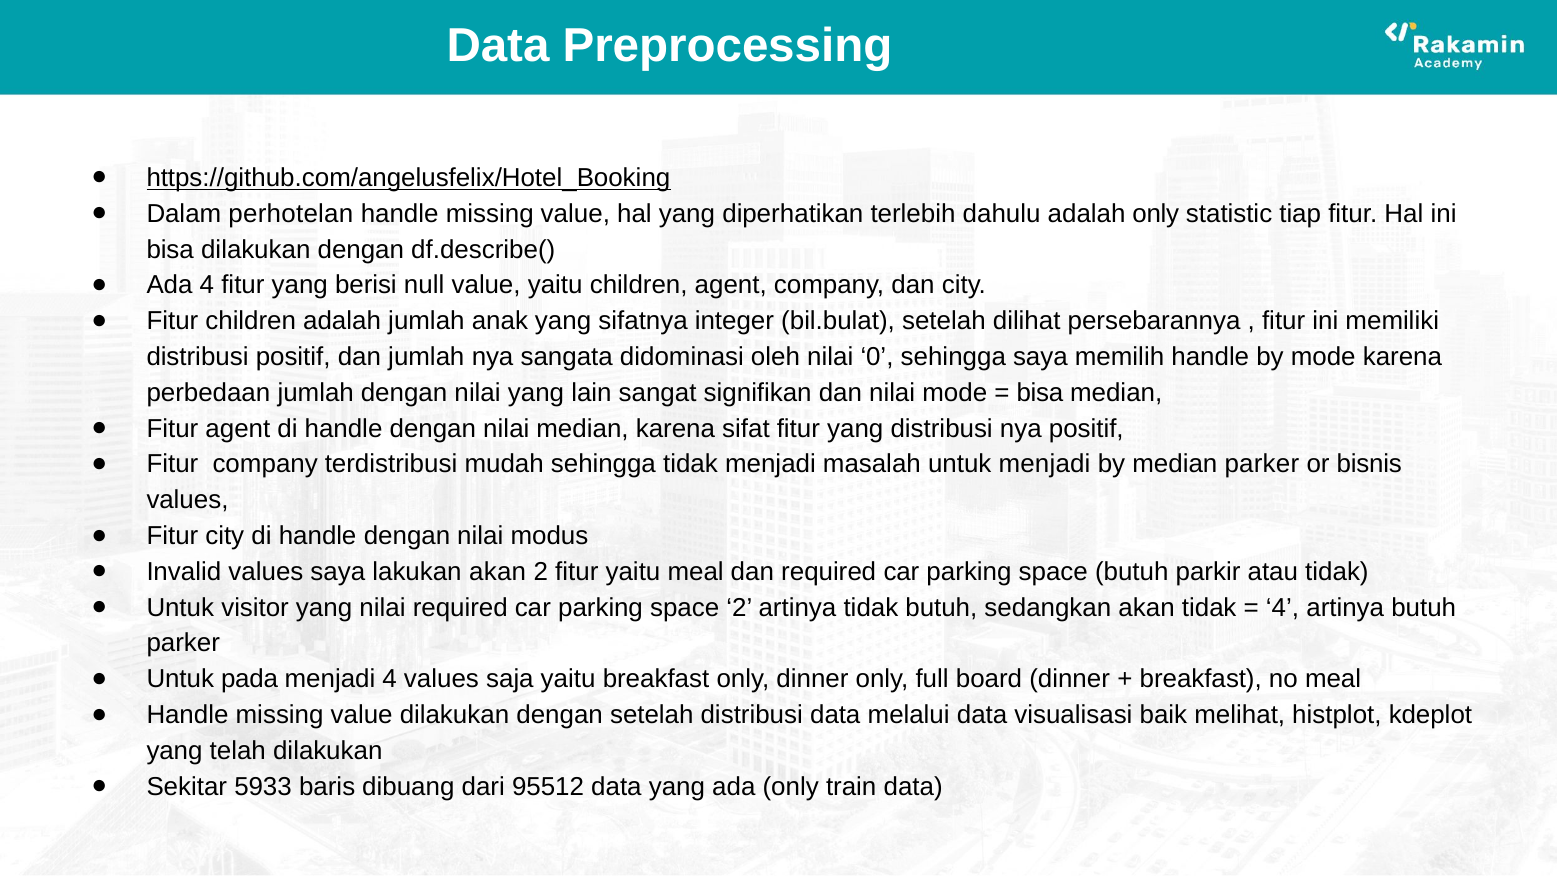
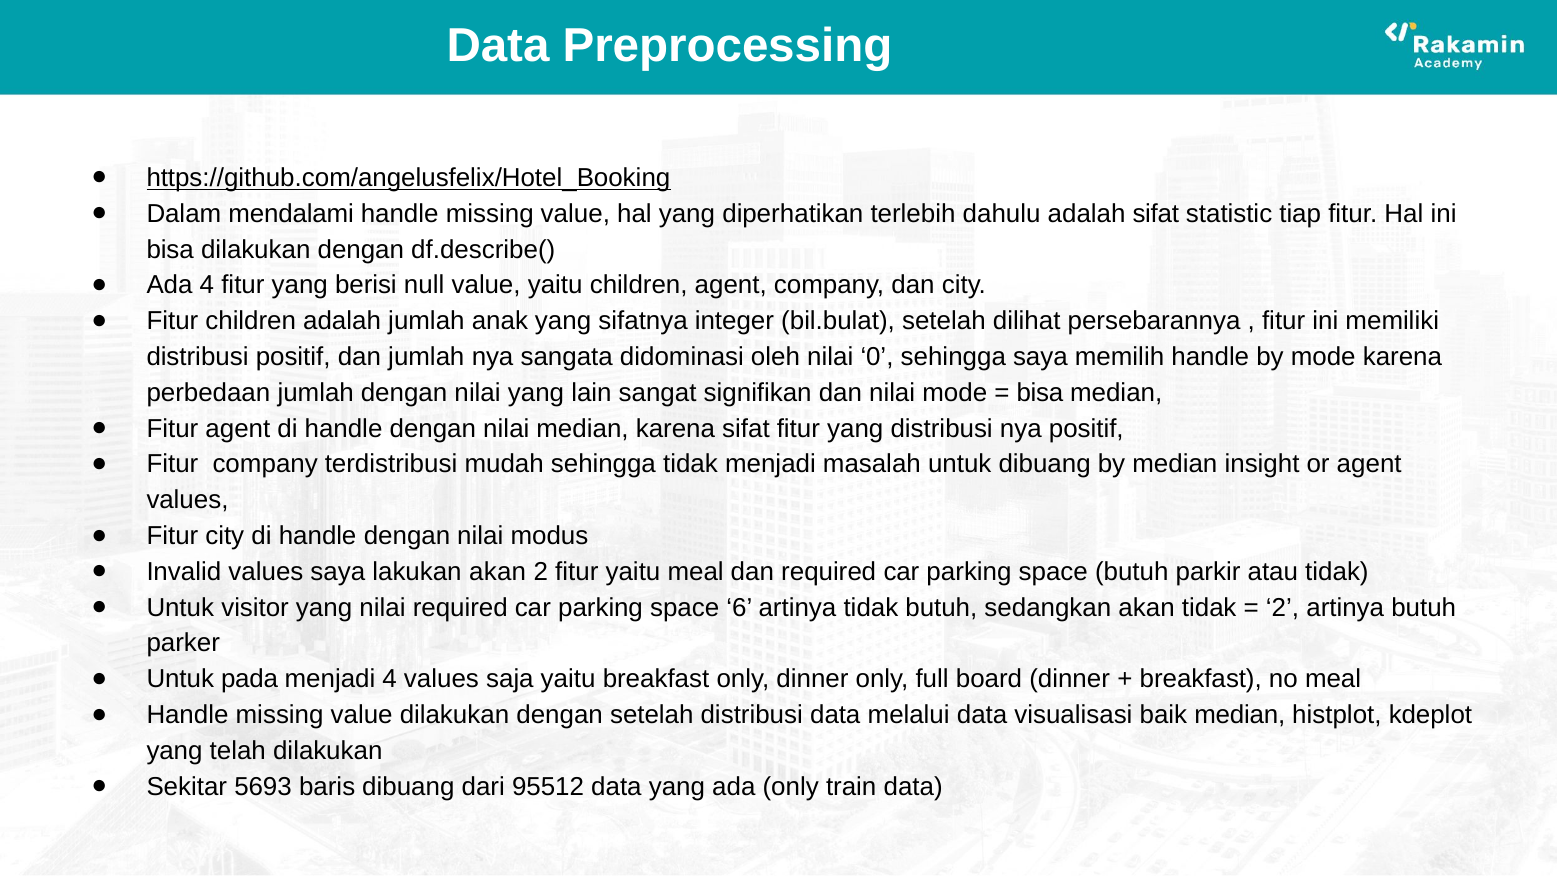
perhotelan: perhotelan -> mendalami (291, 214)
adalah only: only -> sifat (1156, 214)
untuk menjadi: menjadi -> dibuang (1045, 464)
median parker: parker -> insight (1262, 464)
or bisnis: bisnis -> agent (1369, 464)
space 2: 2 -> 6 (739, 607)
4: 4 -> 2 (1283, 607)
baik melihat: melihat -> median (1240, 715)
5933: 5933 -> 5693 (263, 786)
